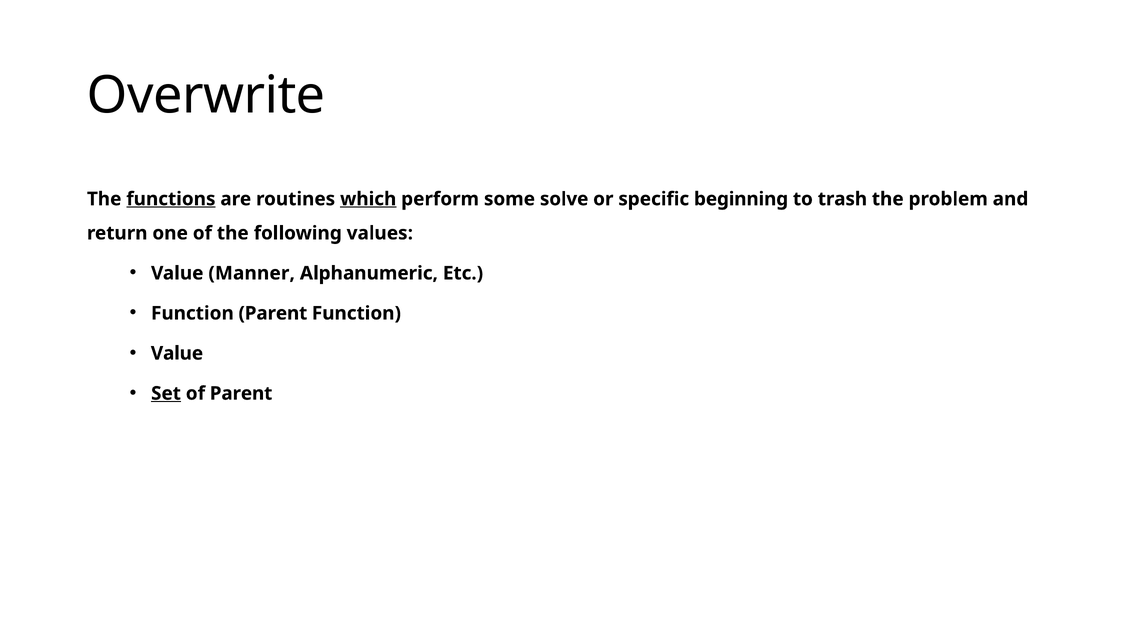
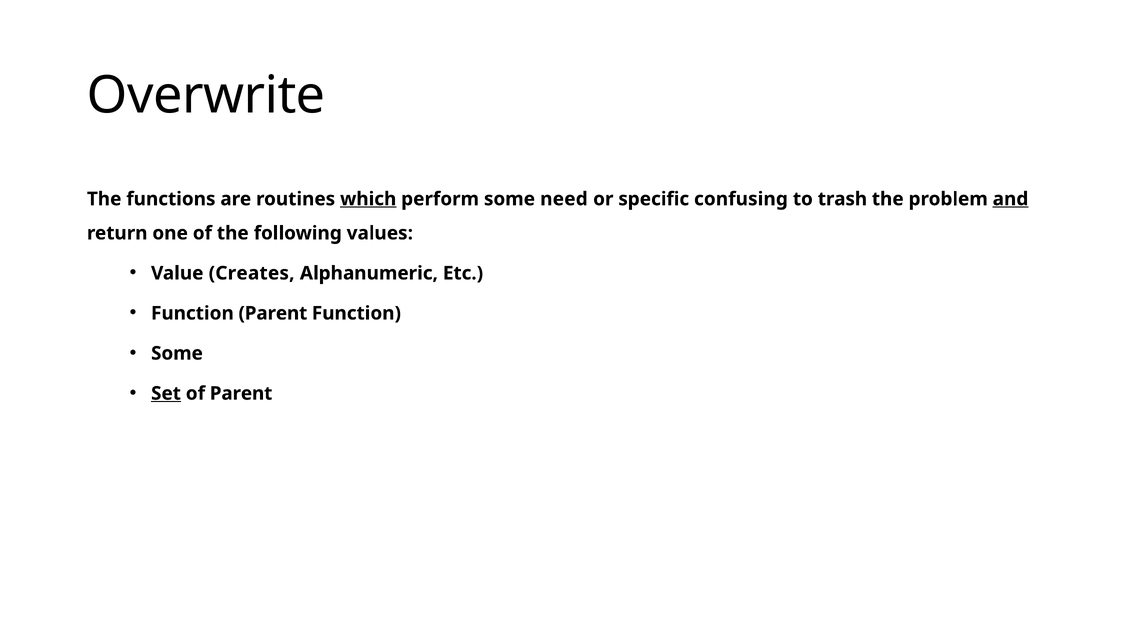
functions underline: present -> none (171, 199)
solve: solve -> need (564, 199)
beginning: beginning -> confusing (741, 199)
and underline: none -> present (1010, 199)
Manner: Manner -> Creates (252, 273)
Value: Value -> Some (177, 354)
